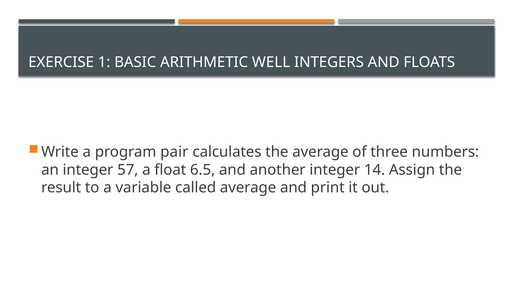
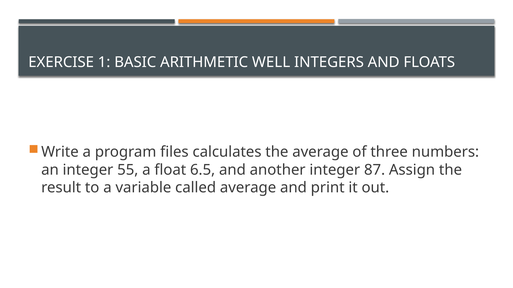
pair: pair -> files (174, 152)
57: 57 -> 55 (128, 170)
14: 14 -> 87 (375, 170)
